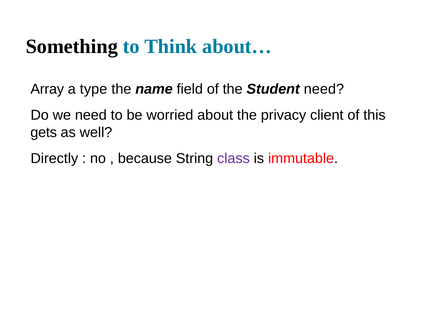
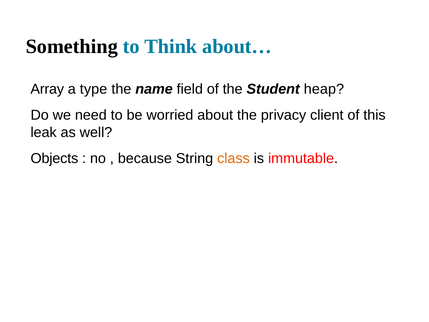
Student need: need -> heap (324, 89)
gets: gets -> leak (44, 132)
Directly: Directly -> Objects (54, 158)
class colour: purple -> orange (233, 158)
